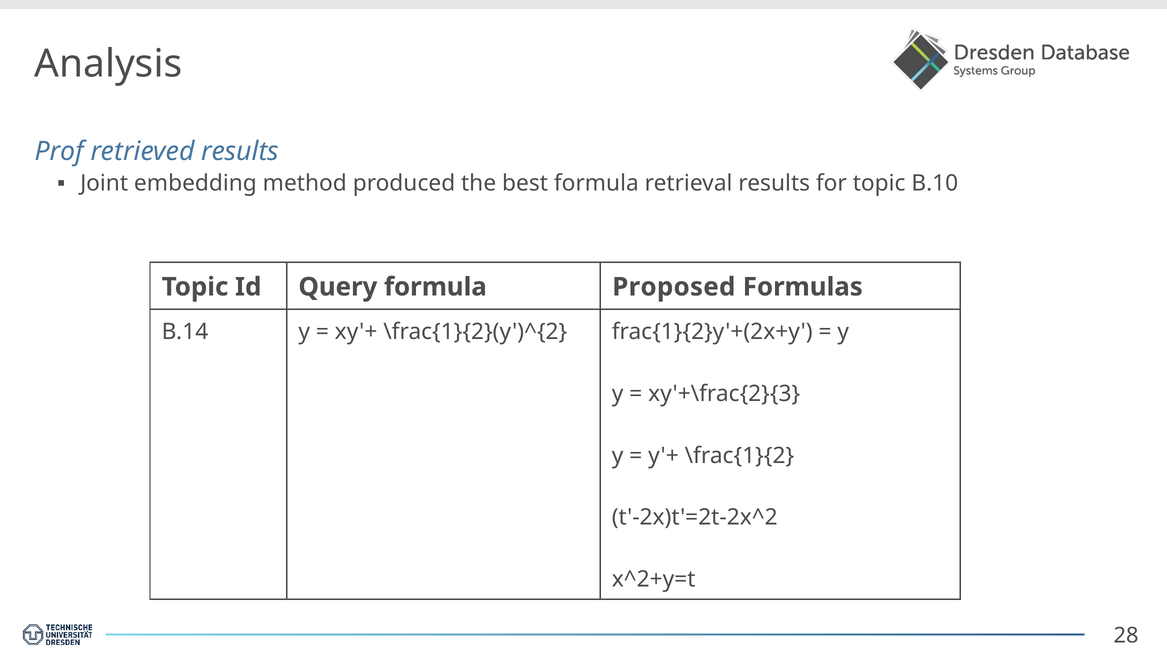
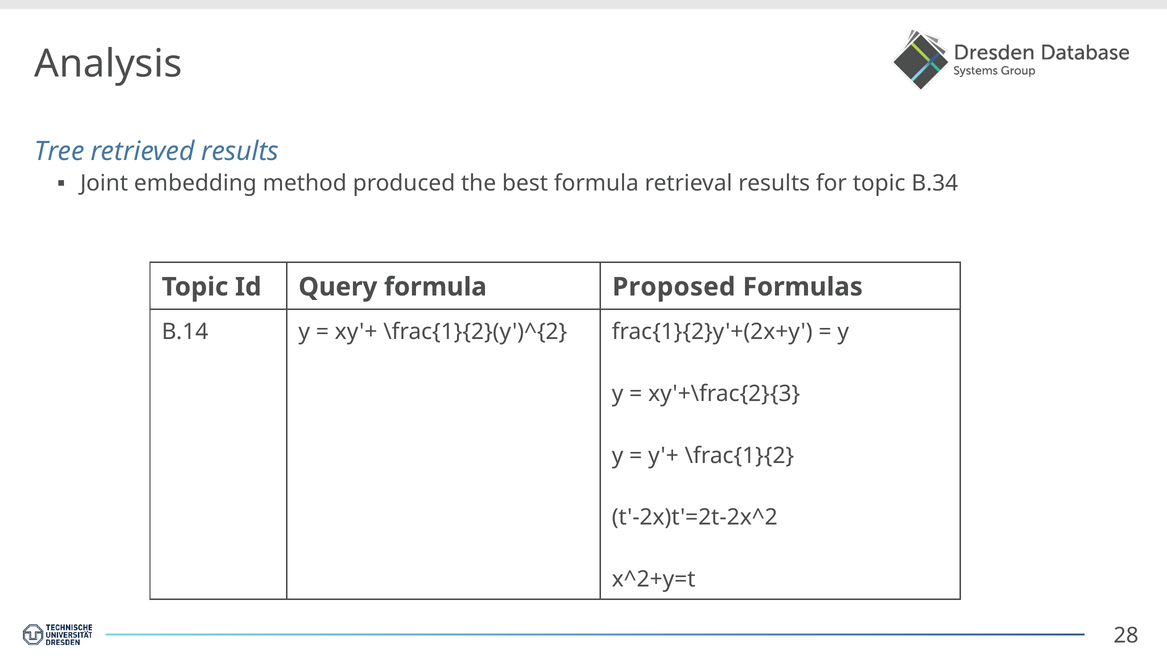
Prof: Prof -> Tree (59, 151)
B.10: B.10 -> B.34 (935, 184)
